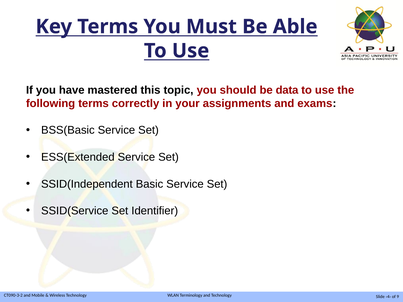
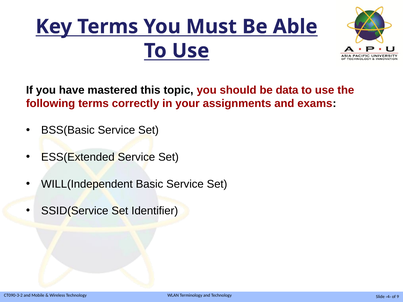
SSID(Independent: SSID(Independent -> WILL(Independent (87, 184)
